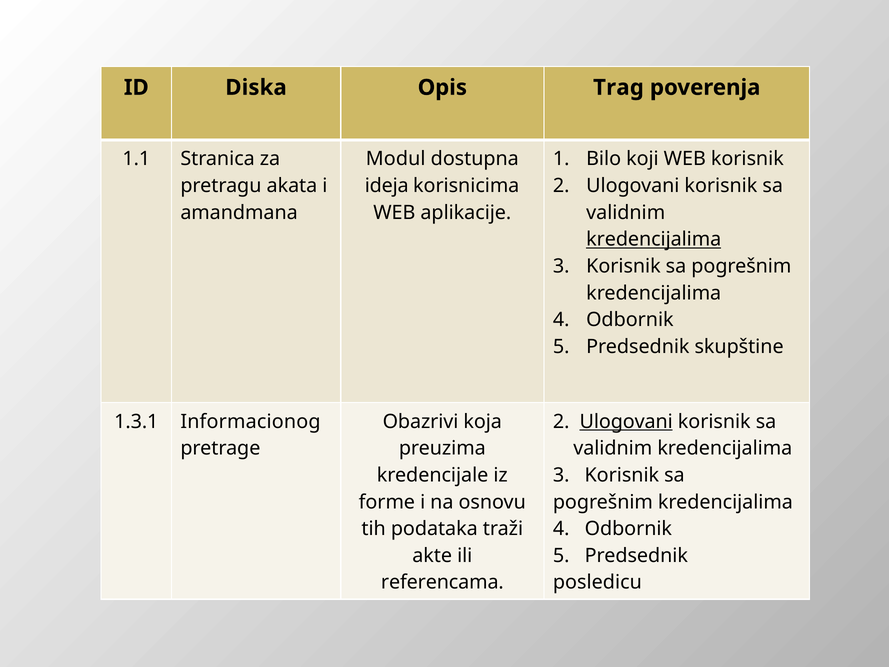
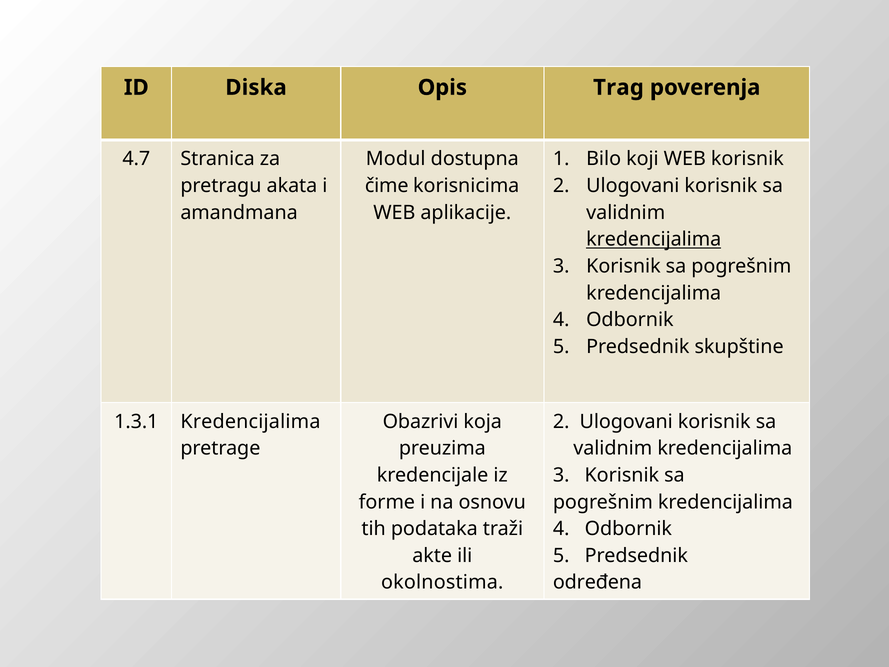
1.1: 1.1 -> 4.7 (136, 159)
ideja: ideja -> čime (387, 186)
1.3.1 Informacionog: Informacionog -> Kredencijalima (250, 421)
Ulogovani underline: present -> none (626, 421)
referencama: referencama -> okolnostima (442, 582)
posledicu: posledicu -> određena (597, 582)
